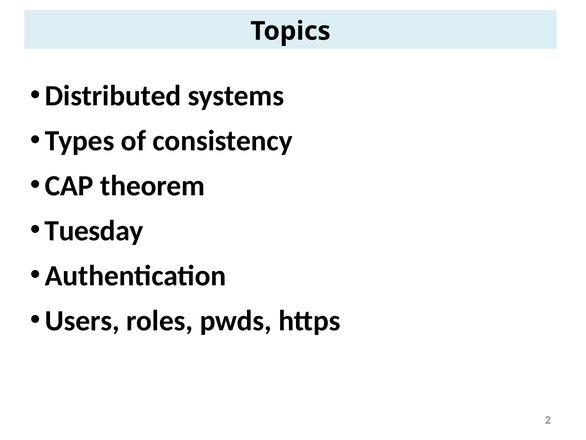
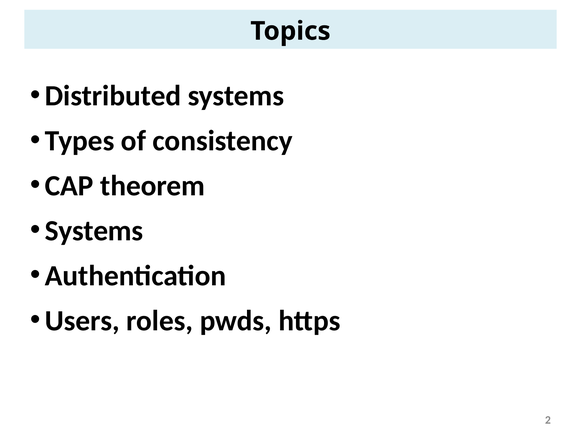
Tuesday: Tuesday -> Systems (94, 231)
